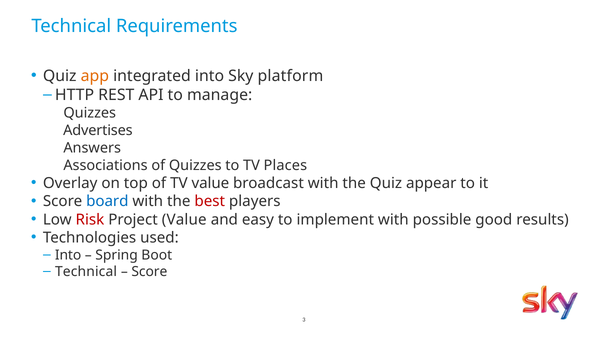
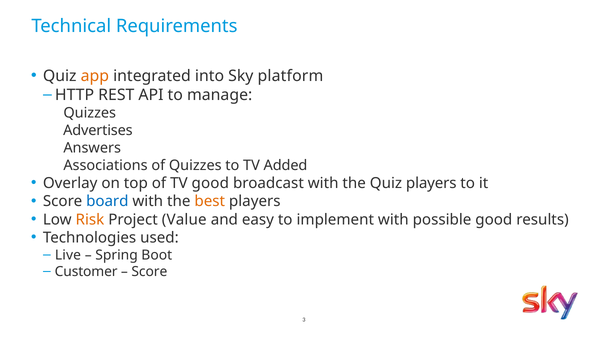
Places: Places -> Added (285, 165)
TV value: value -> good (210, 183)
Quiz appear: appear -> players (431, 183)
best colour: red -> orange (210, 201)
Risk colour: red -> orange (90, 220)
Into: Into -> Live (68, 255)
Technical: Technical -> Customer (86, 272)
